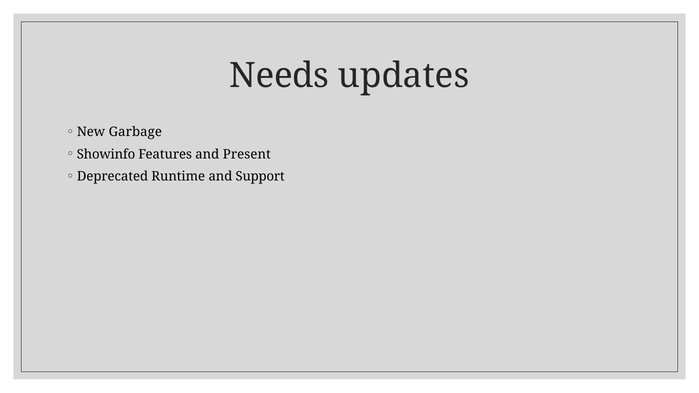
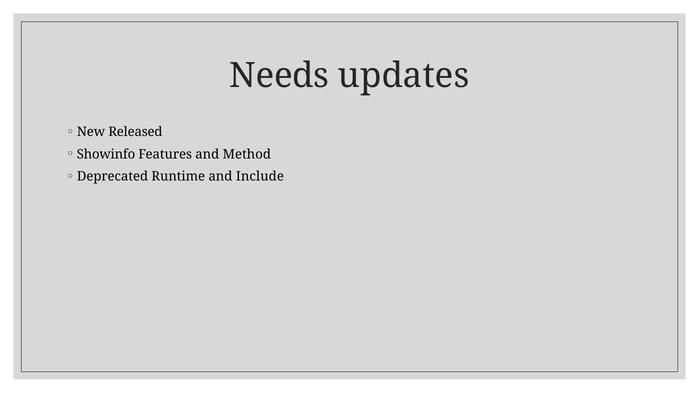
Garbage: Garbage -> Released (135, 132)
Present: Present -> Method (247, 154)
Support: Support -> Include (260, 177)
